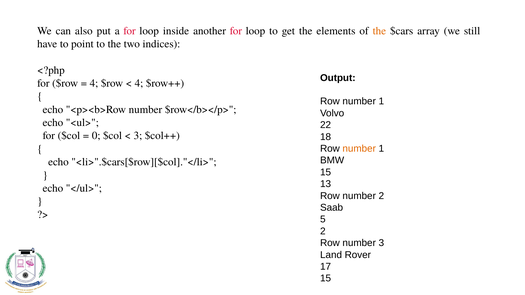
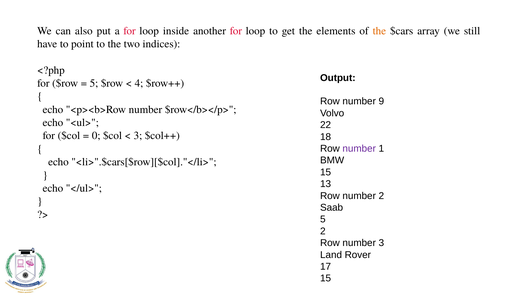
4: 4 -> 5 (94, 83)
1: 1 -> 9 (381, 102)
number colour: orange -> purple (359, 149)
